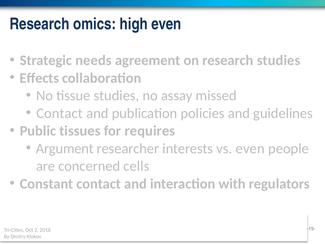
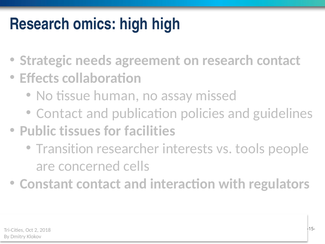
high even: even -> high (166, 24)
research studies: studies -> contact (279, 60)
tissue studies: studies -> human (116, 96)
requires: requires -> facilities (150, 131)
Argument: Argument -> Transition (65, 148)
vs even: even -> tools (250, 148)
